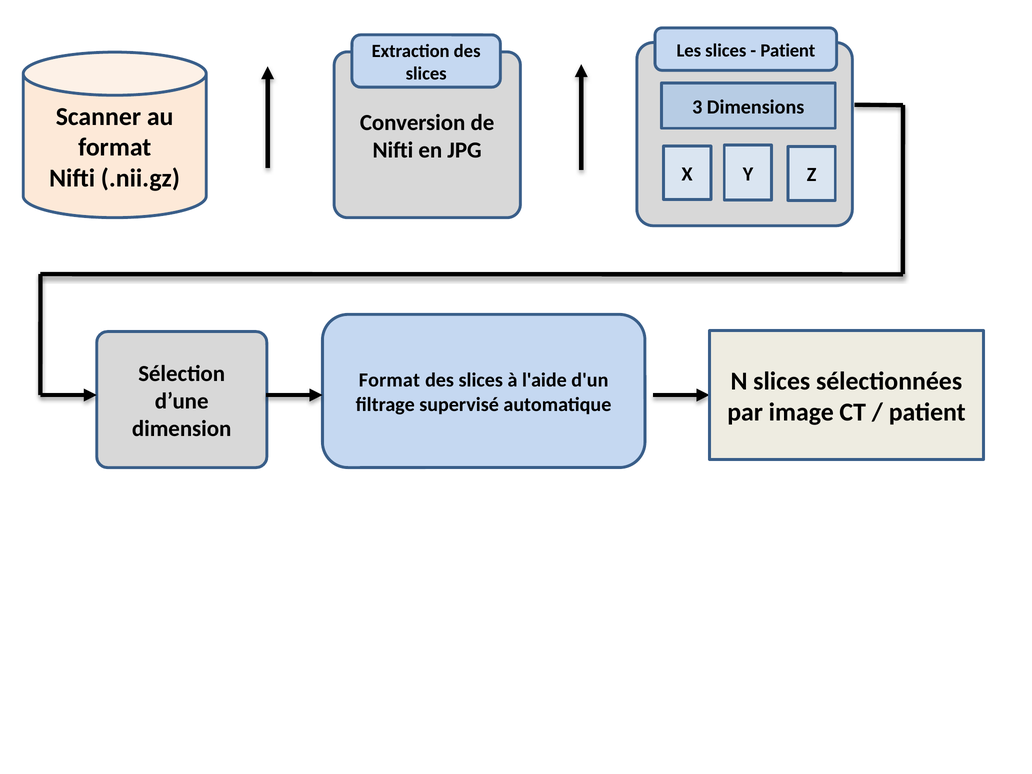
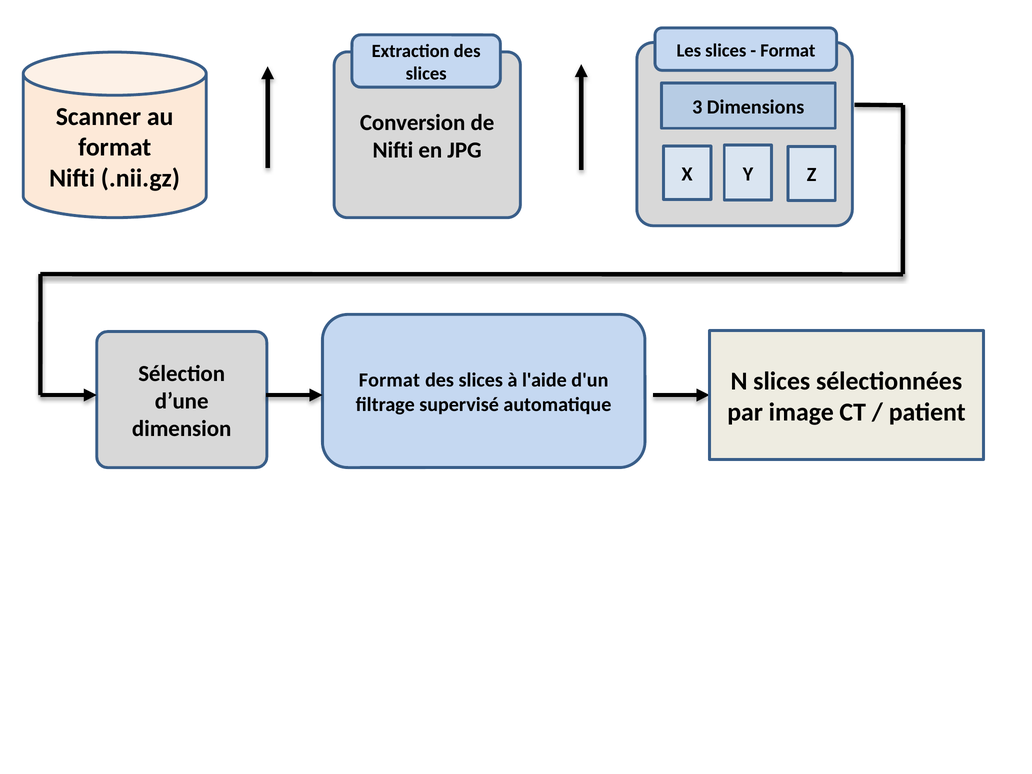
Patient: Patient -> Format (788, 50)
